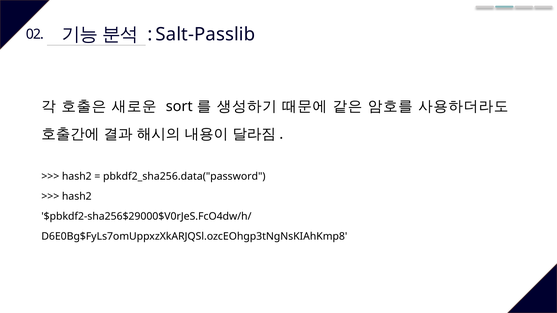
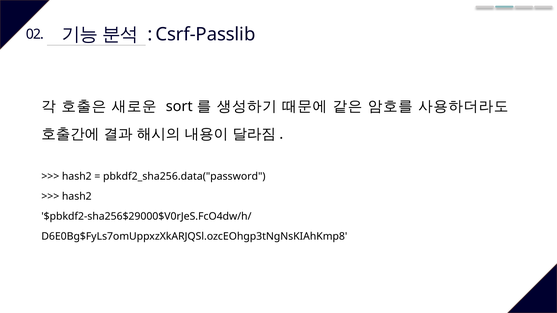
Salt-Passlib: Salt-Passlib -> Csrf-Passlib (205, 34)
